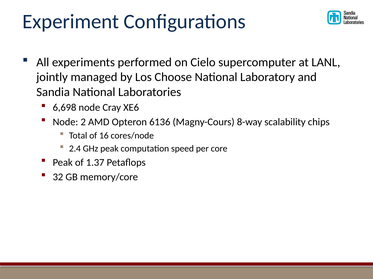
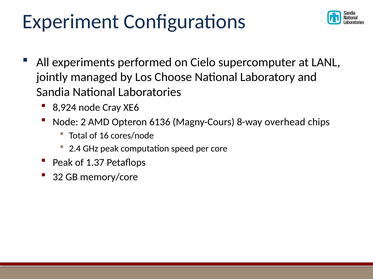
6,698: 6,698 -> 8,924 (64, 108)
scalability: scalability -> overhead (285, 122)
